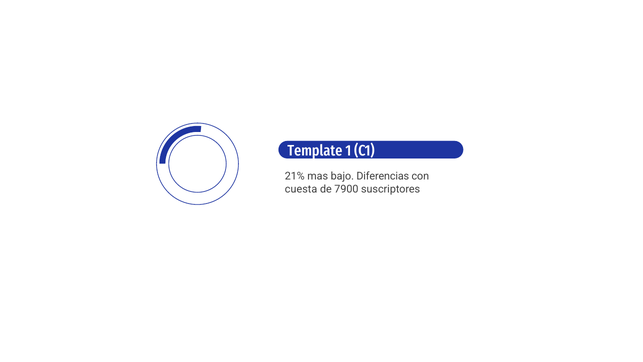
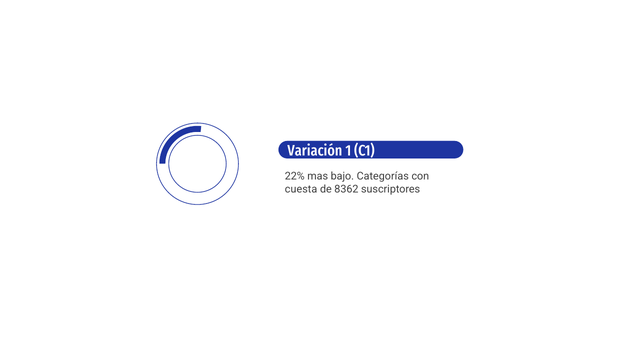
Template: Template -> Variación (315, 151)
21%: 21% -> 22% (295, 176)
Diferencias: Diferencias -> Categorías (383, 176)
7900: 7900 -> 8362 (346, 189)
